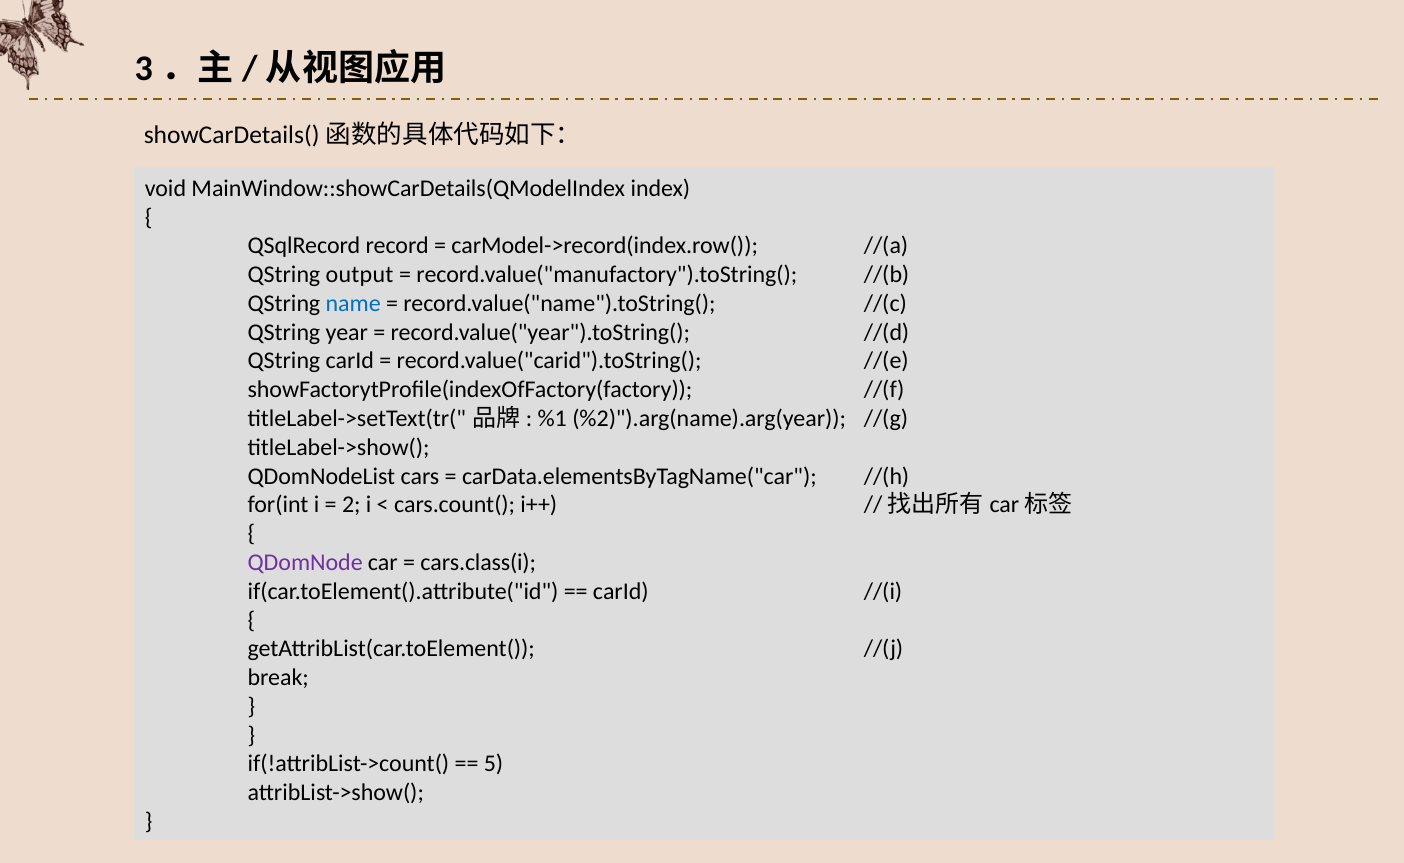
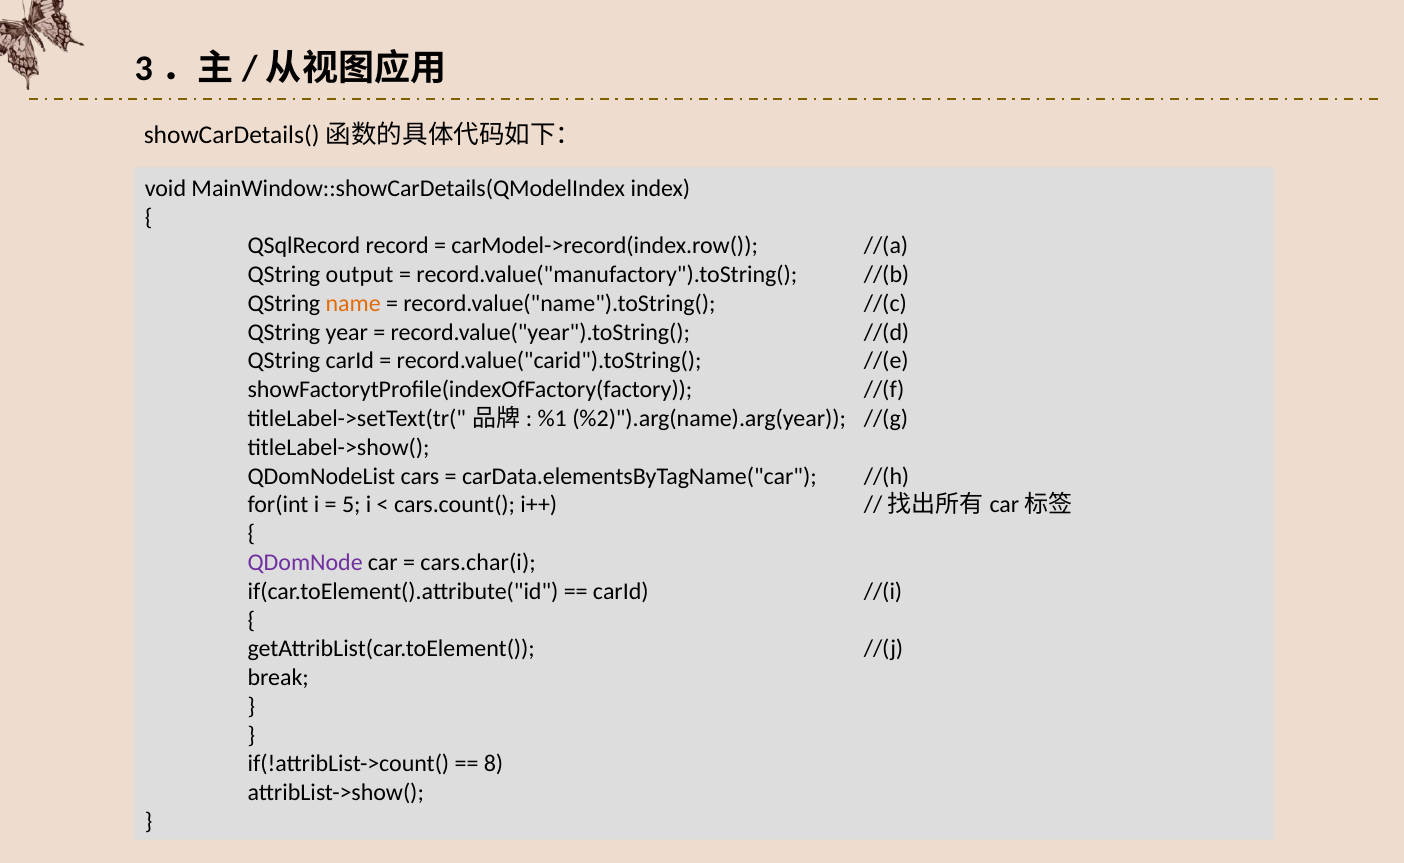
name colour: blue -> orange (353, 304)
2: 2 -> 5 (351, 505)
cars.class(i: cars.class(i -> cars.char(i (478, 563)
5: 5 -> 8 (494, 764)
